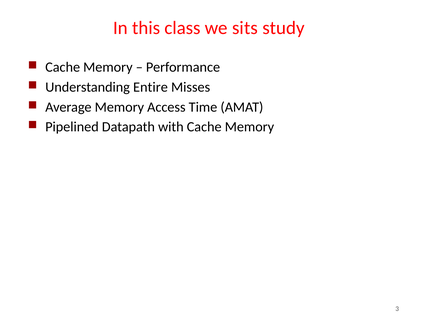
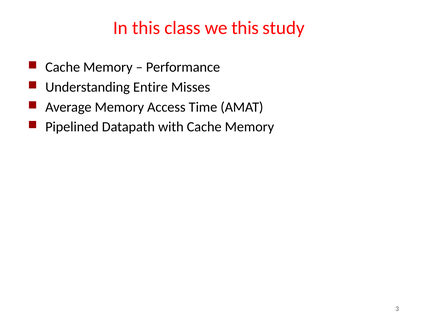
we sits: sits -> this (245, 28)
